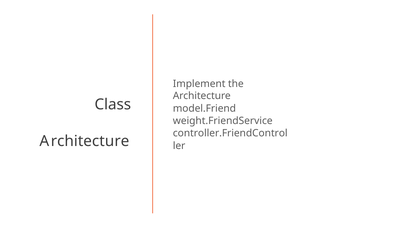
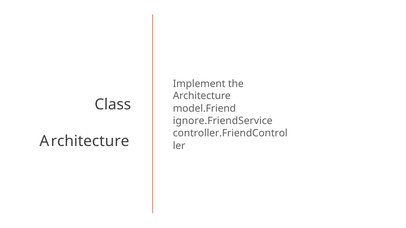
weight.FriendService: weight.FriendService -> ignore.FriendService (223, 121)
